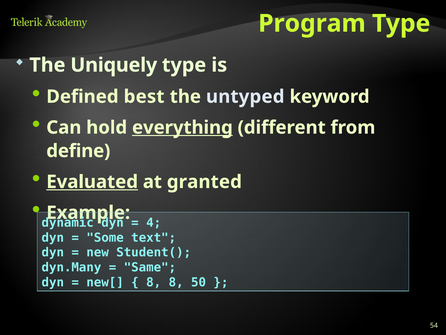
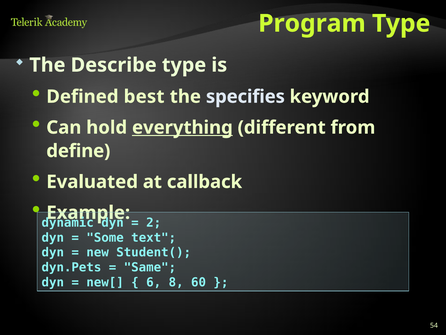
Uniquely: Uniquely -> Describe (114, 65)
untyped: untyped -> specifies (245, 96)
Evaluated underline: present -> none (92, 182)
granted: granted -> callback (204, 182)
4: 4 -> 2 (154, 222)
dyn.Many: dyn.Many -> dyn.Pets (71, 267)
8: 8 -> 6 (154, 282)
50: 50 -> 60 (199, 282)
